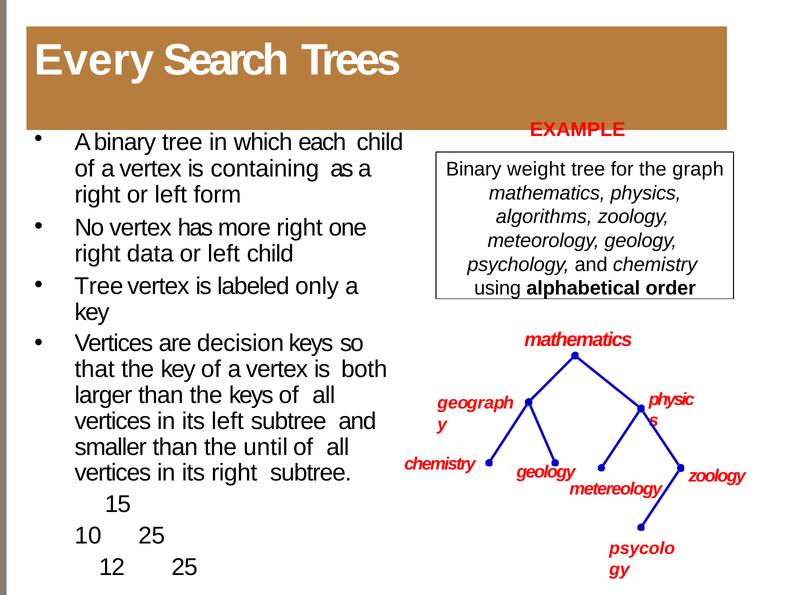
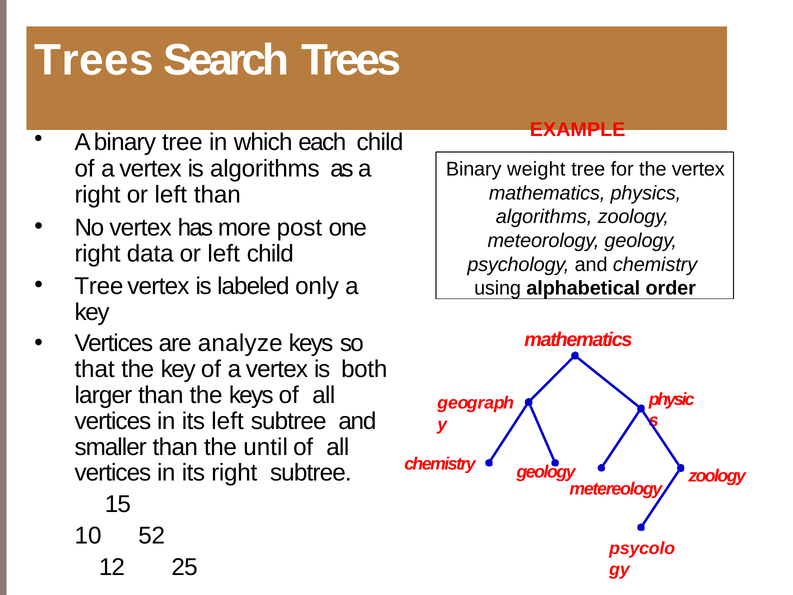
Every: Every -> Trees (94, 60)
is containing: containing -> algorithms (265, 168)
the graph: graph -> vertex (698, 169)
left form: form -> than (217, 195)
more right: right -> post (299, 228)
decision: decision -> analyze (240, 343)
25: 25 -> 52 (152, 536)
